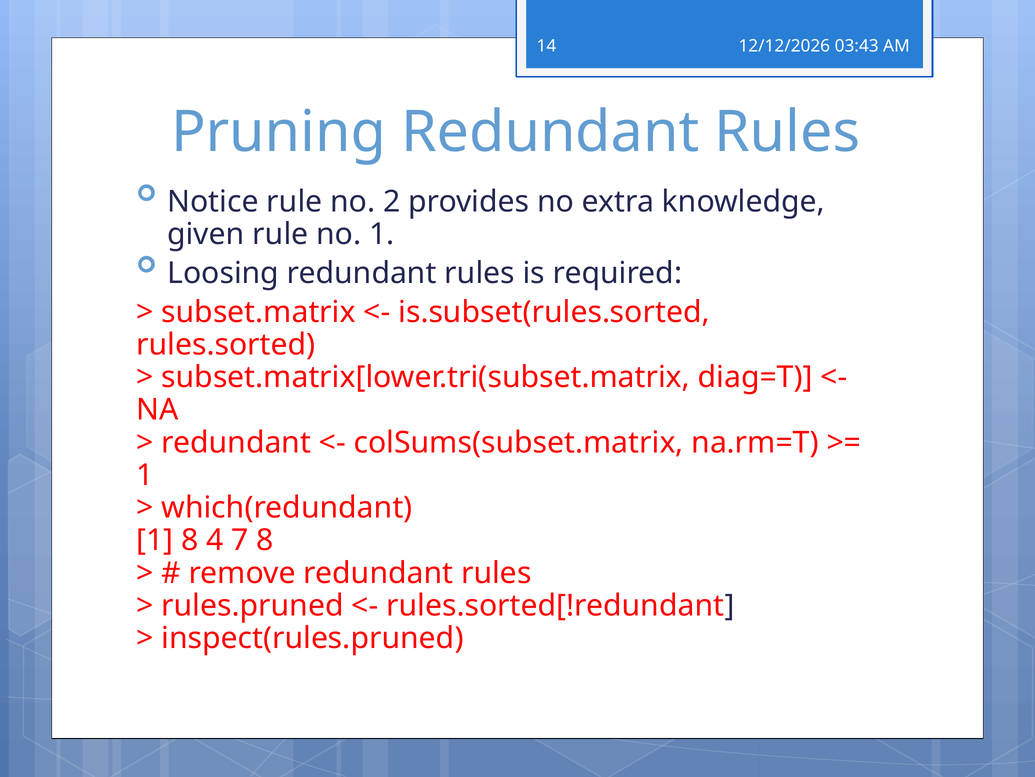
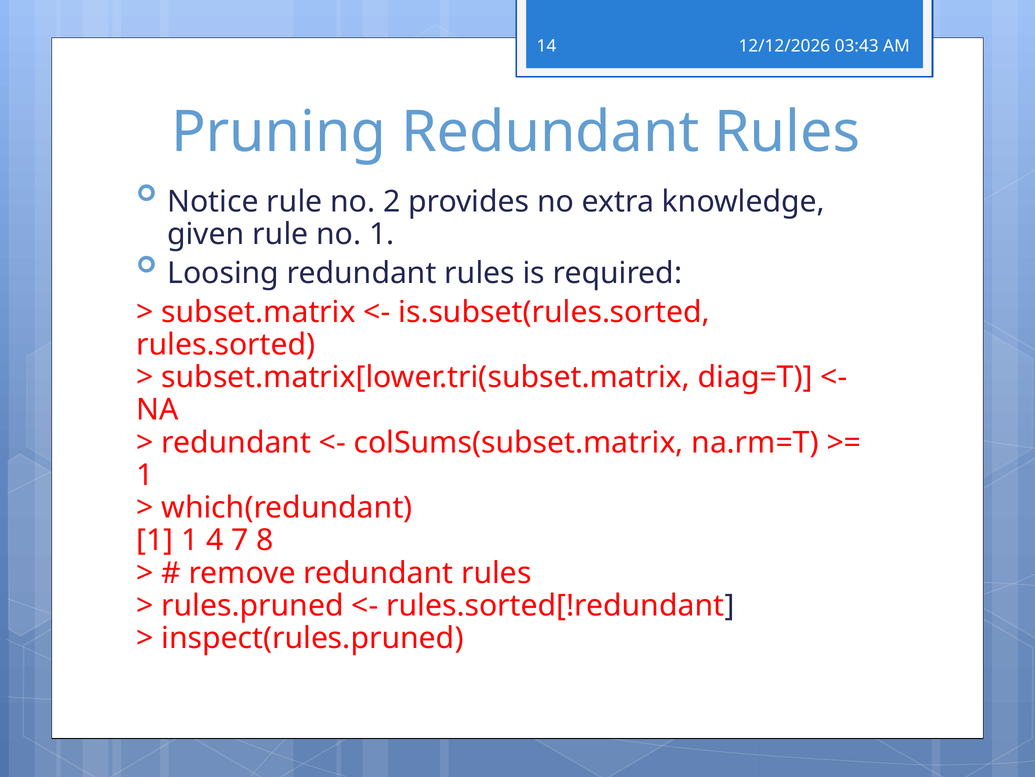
1 8: 8 -> 1 (190, 540)
